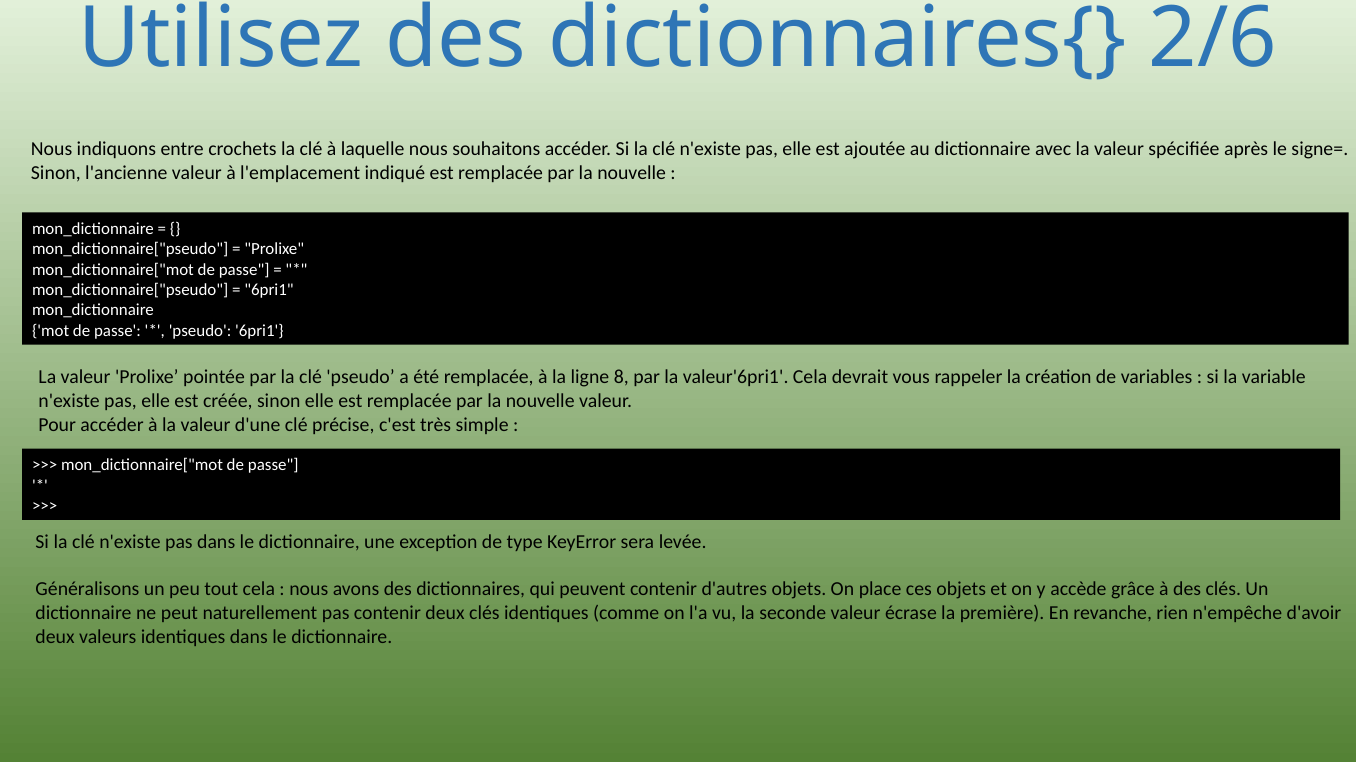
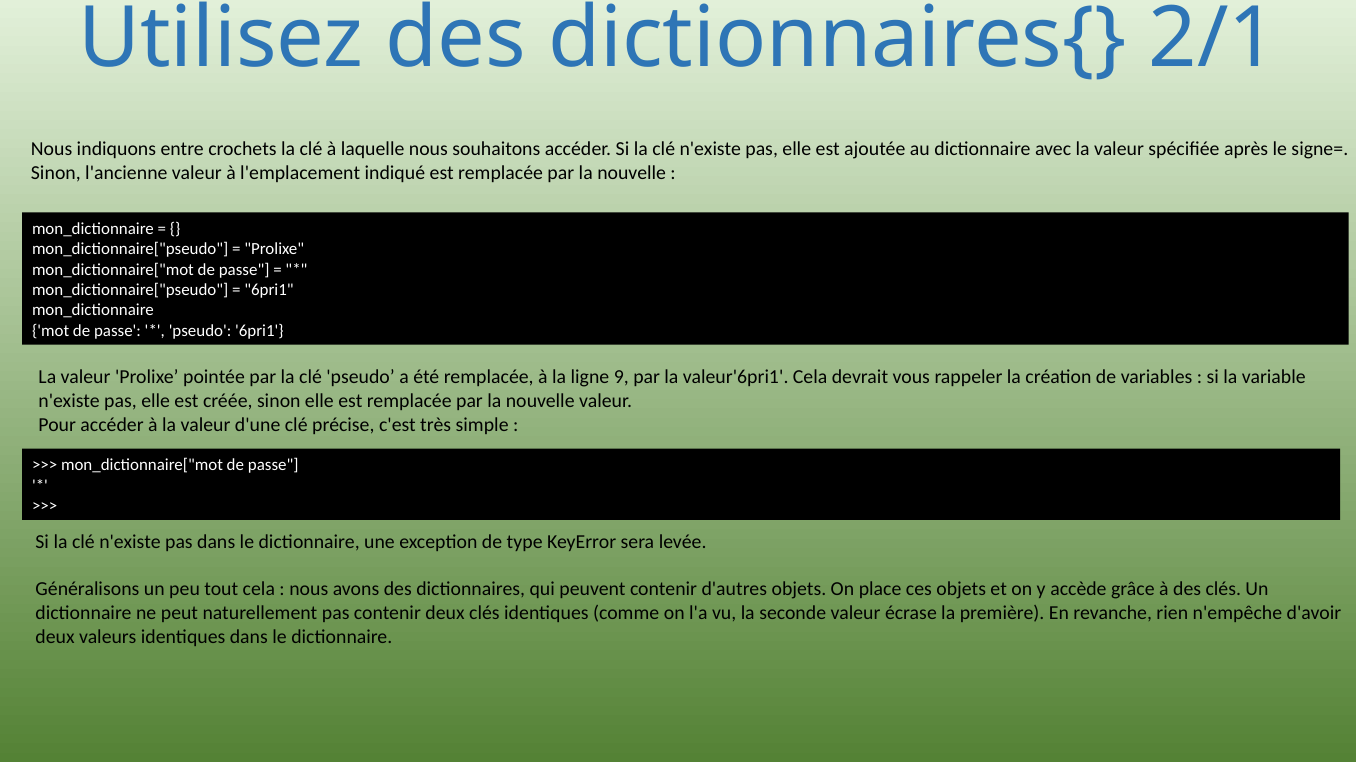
2/6: 2/6 -> 2/1 (1213, 39)
8: 8 -> 9 (621, 377)
